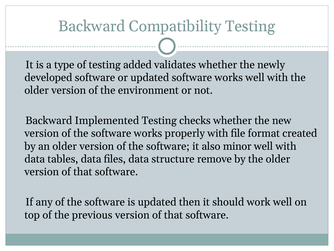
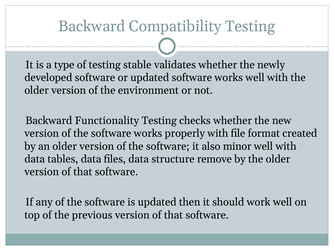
added: added -> stable (137, 65)
Implemented: Implemented -> Functionality (107, 120)
